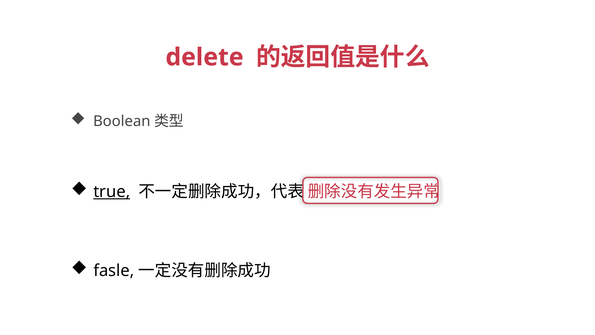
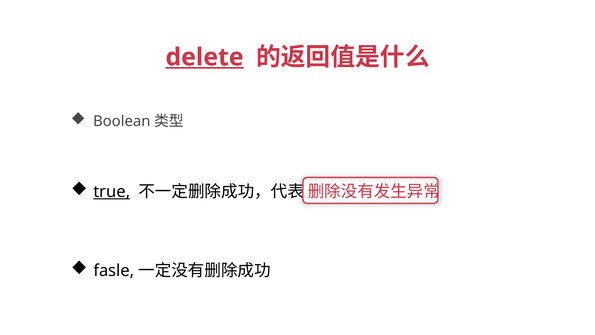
delete underline: none -> present (205, 57)
